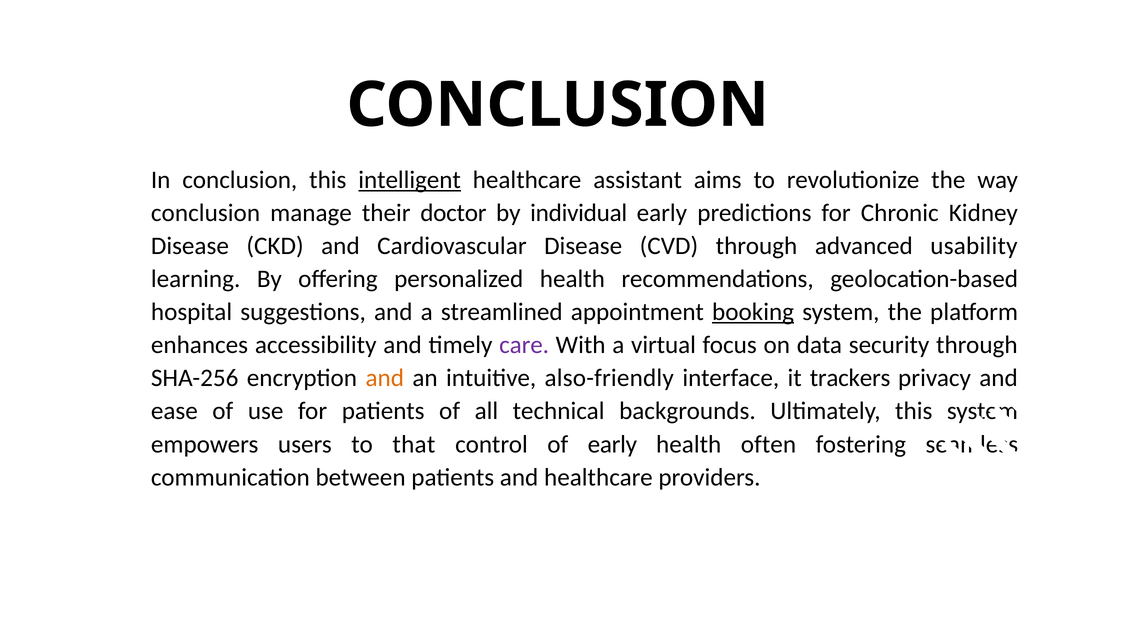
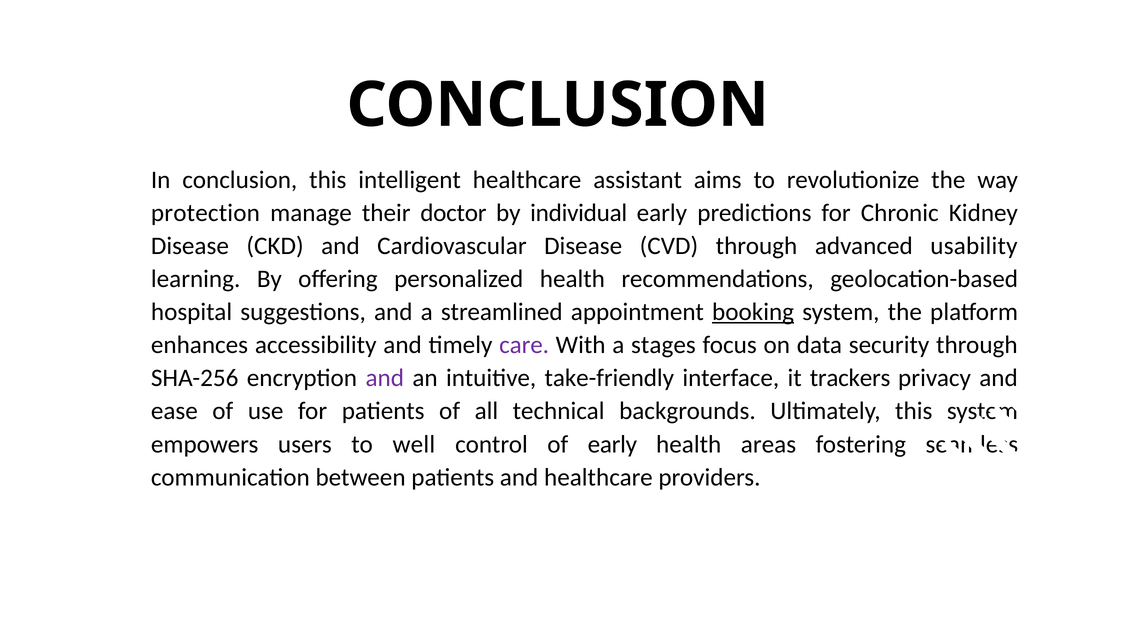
intelligent underline: present -> none (410, 180)
conclusion: conclusion -> protection (205, 213)
virtual: virtual -> stages (663, 345)
and colour: orange -> purple (385, 378)
also-friendly: also-friendly -> take-friendly (609, 378)
that: that -> well (414, 444)
often: often -> areas (768, 444)
